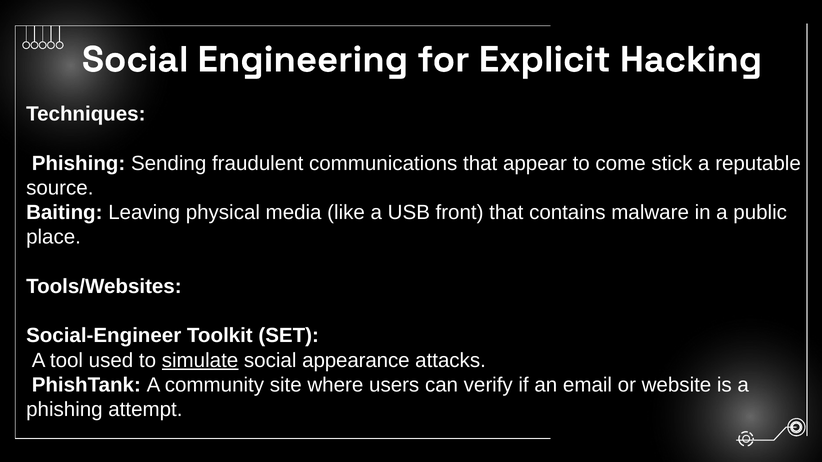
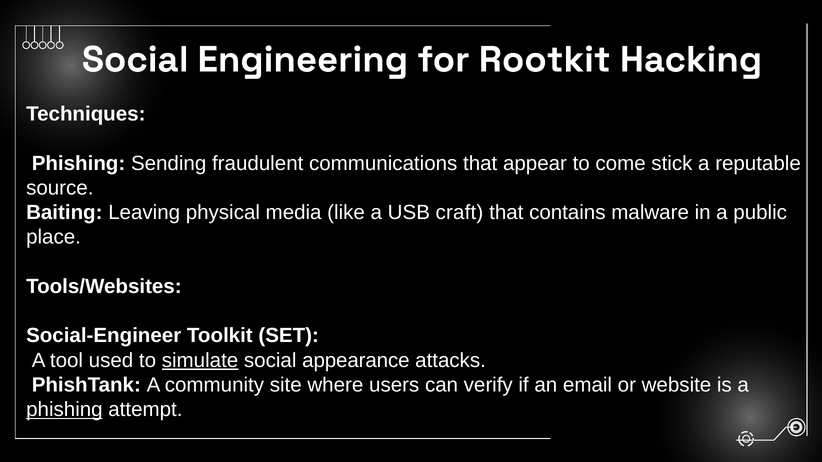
Explicit: Explicit -> Rootkit (545, 59)
front: front -> craft (459, 213)
phishing underline: none -> present (64, 410)
